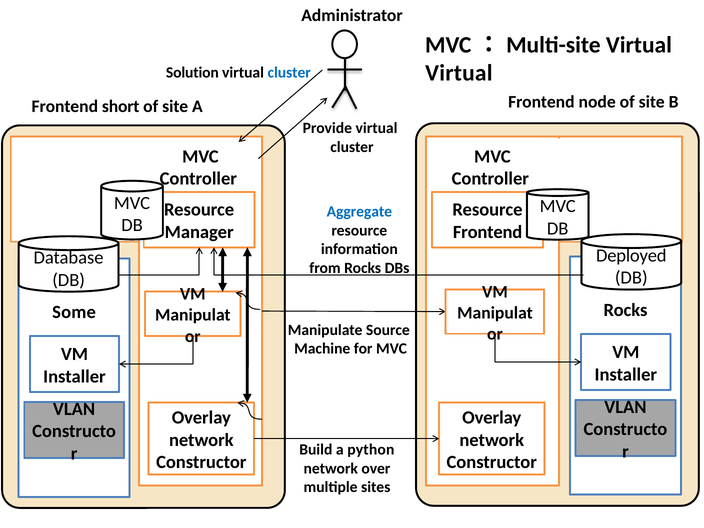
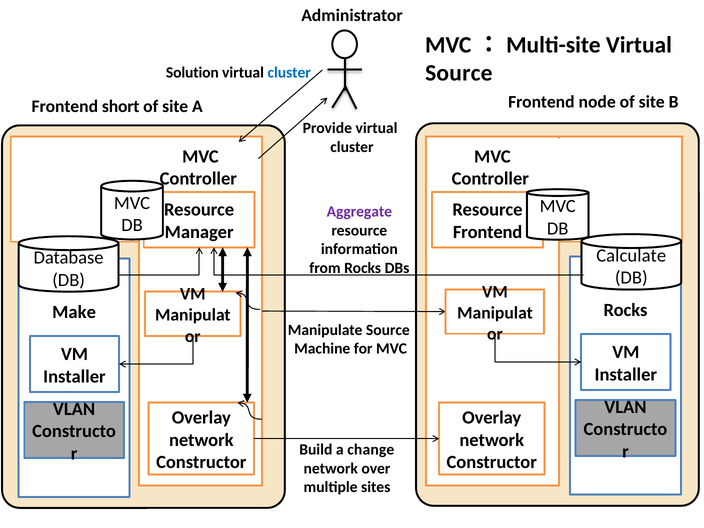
Virtual: Virtual -> Source (459, 73)
Aggregate colour: blue -> purple (359, 212)
Deployed: Deployed -> Calculate (631, 255)
Some: Some -> Make (74, 312)
python: python -> change (371, 450)
